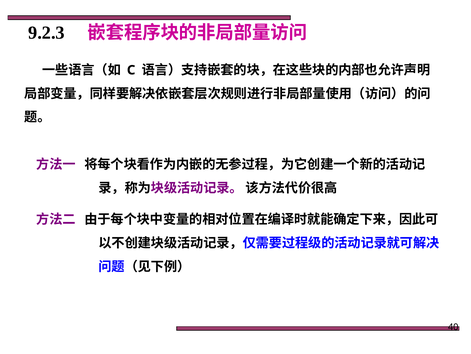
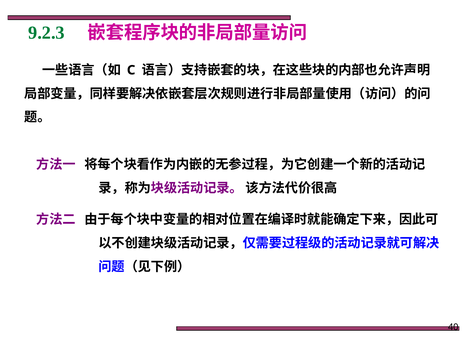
9.2.3 colour: black -> green (47, 33)
